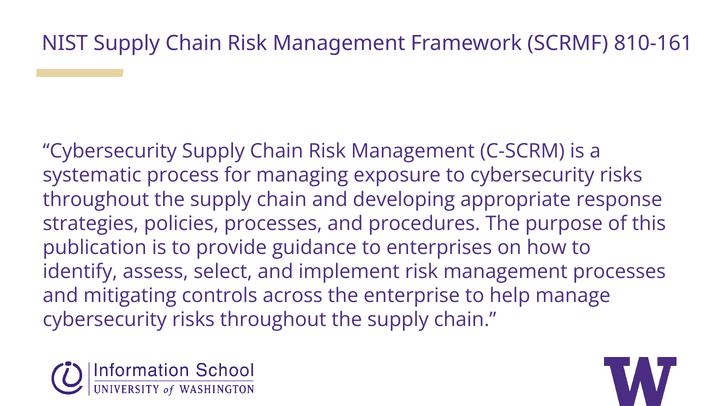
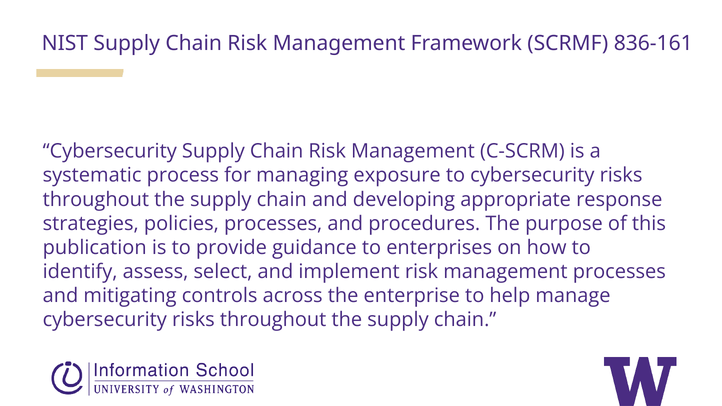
810-161: 810-161 -> 836-161 (653, 43)
